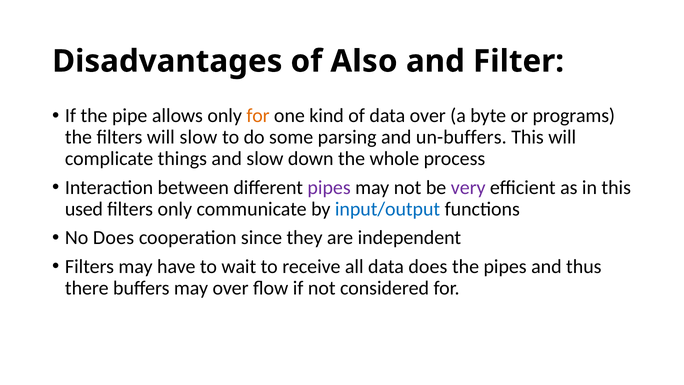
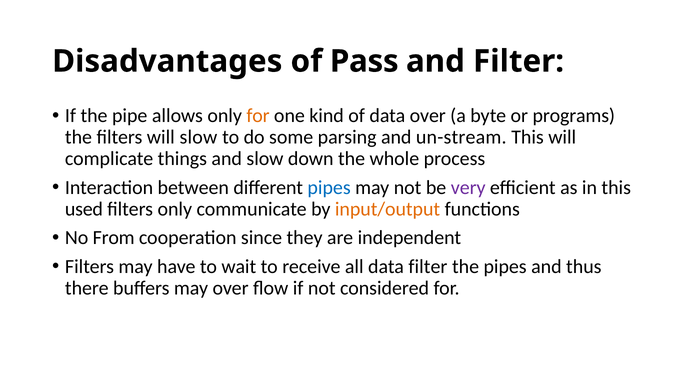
Also: Also -> Pass (364, 61)
un-buffers: un-buffers -> un-stream (461, 137)
pipes colour: purple -> blue (329, 187)
input/output colour: blue -> orange (388, 209)
No Does: Does -> From (114, 238)
data does: does -> filter (428, 266)
